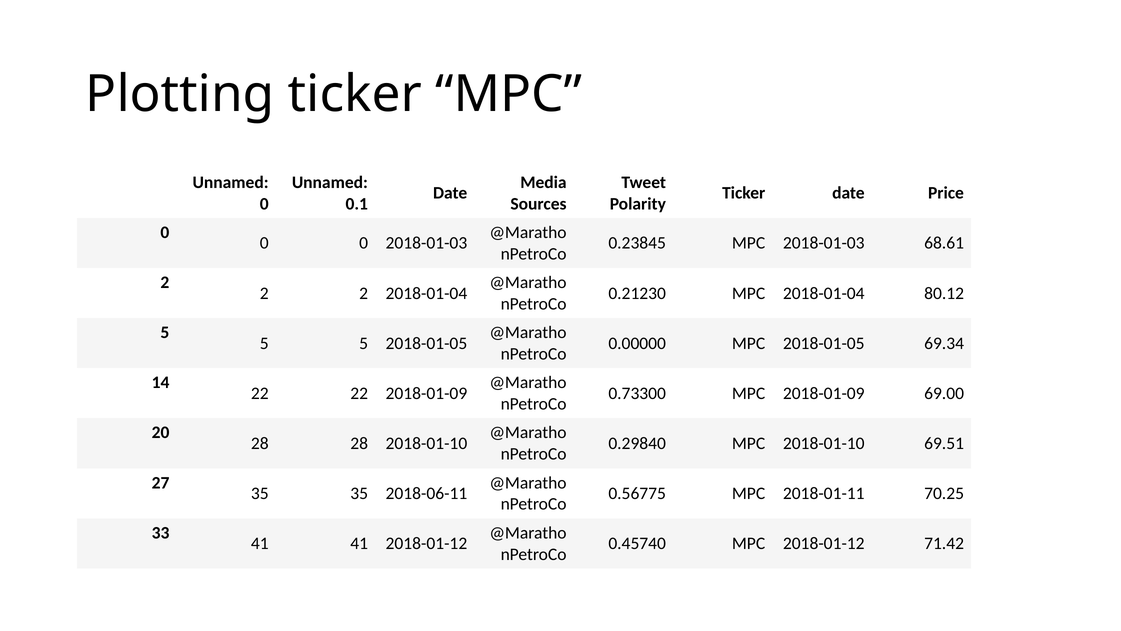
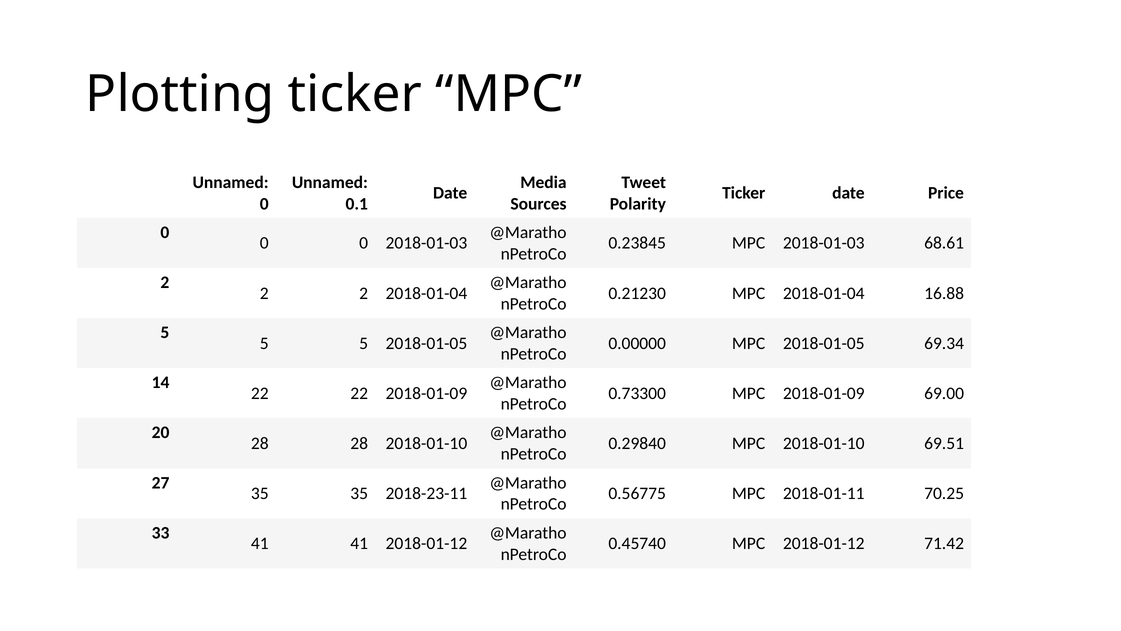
80.12: 80.12 -> 16.88 (944, 293)
2018-06-11: 2018-06-11 -> 2018-23-11 (426, 493)
